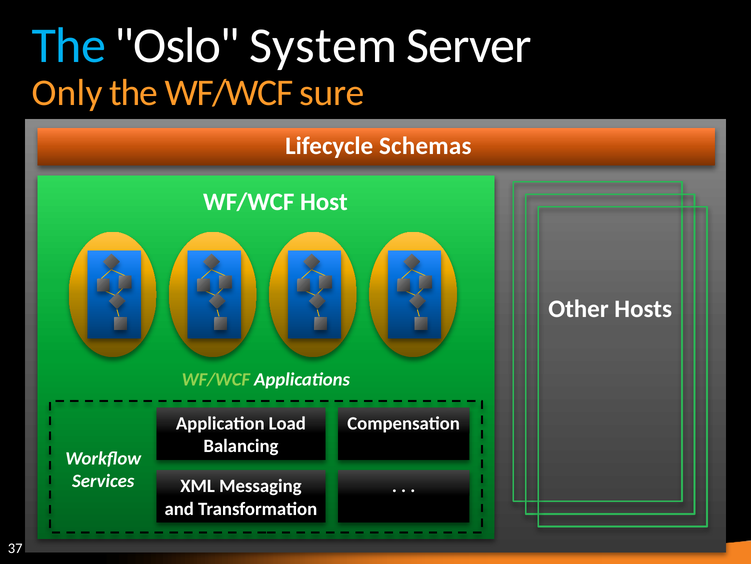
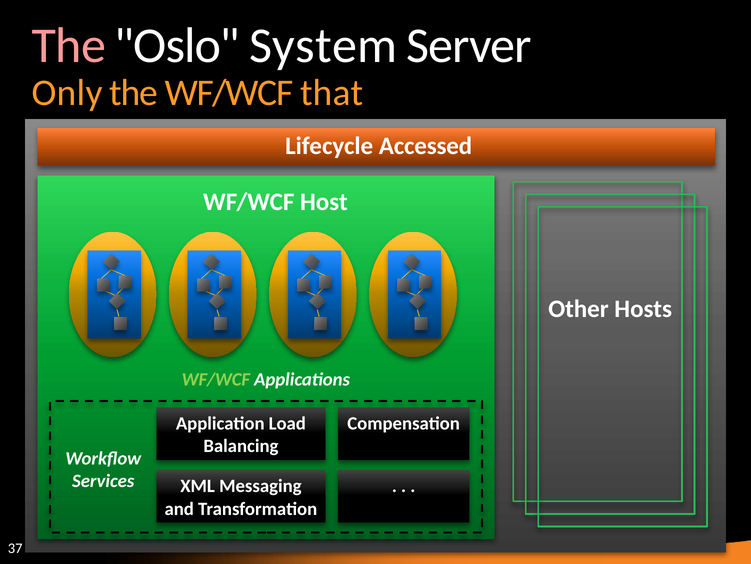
The colour: light blue -> pink (69, 46)
sure: sure -> that (332, 93)
Schemas: Schemas -> Accessed (426, 146)
